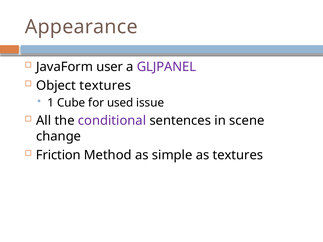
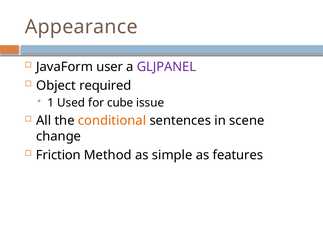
Object textures: textures -> required (105, 86)
Cube: Cube -> Used (71, 103)
used: used -> cube (120, 103)
conditional colour: purple -> orange (112, 121)
as textures: textures -> features (238, 155)
